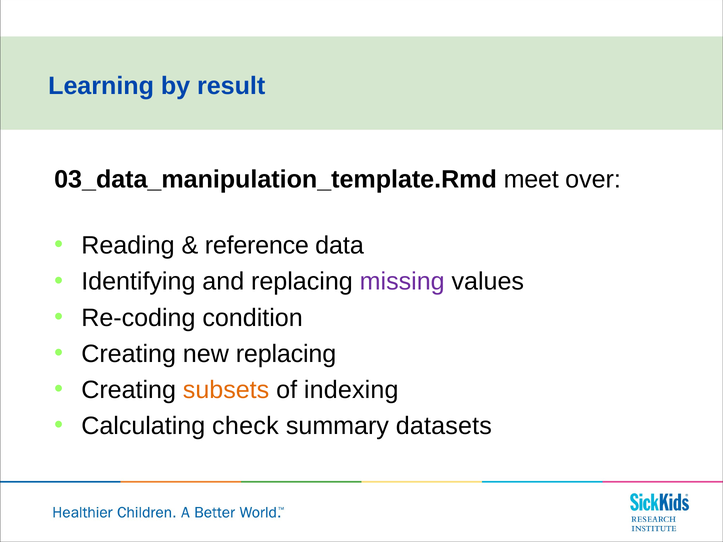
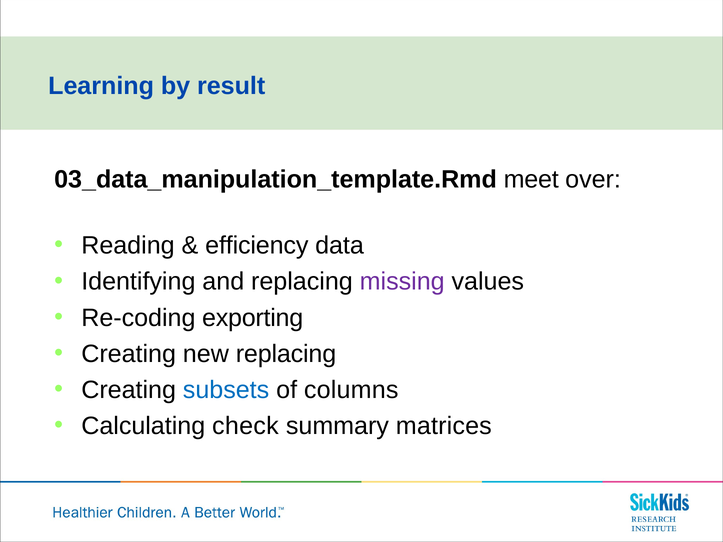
reference: reference -> efficiency (257, 246)
condition: condition -> exporting (253, 318)
subsets colour: orange -> blue (226, 390)
indexing: indexing -> columns (351, 390)
datasets: datasets -> matrices (444, 426)
